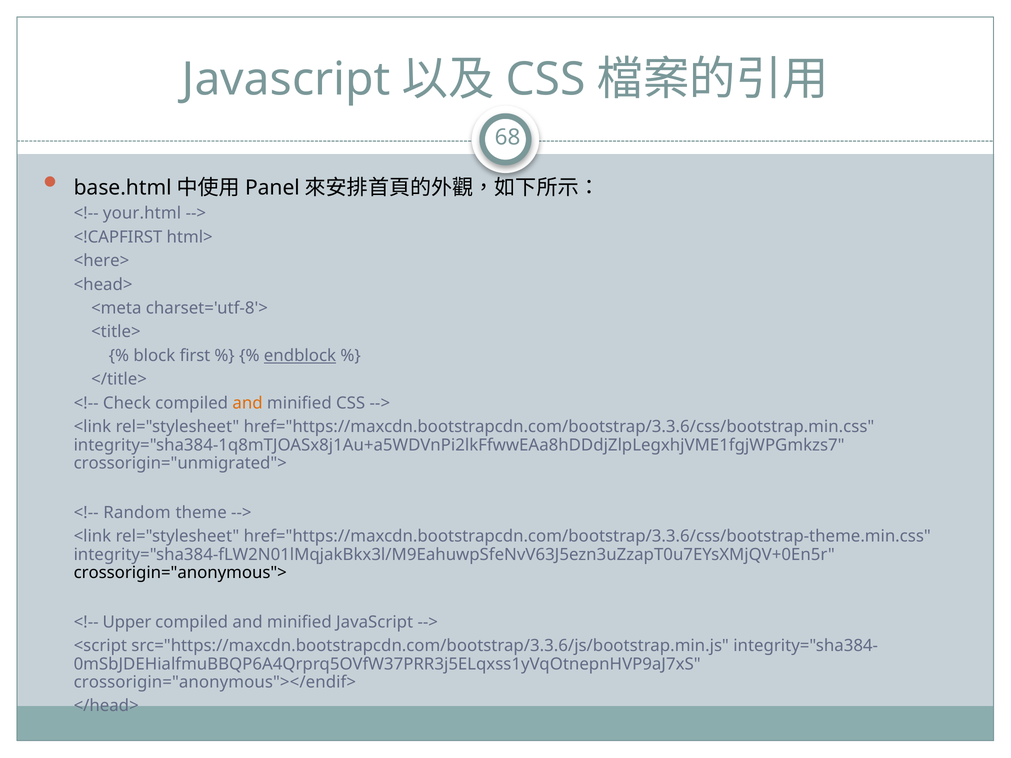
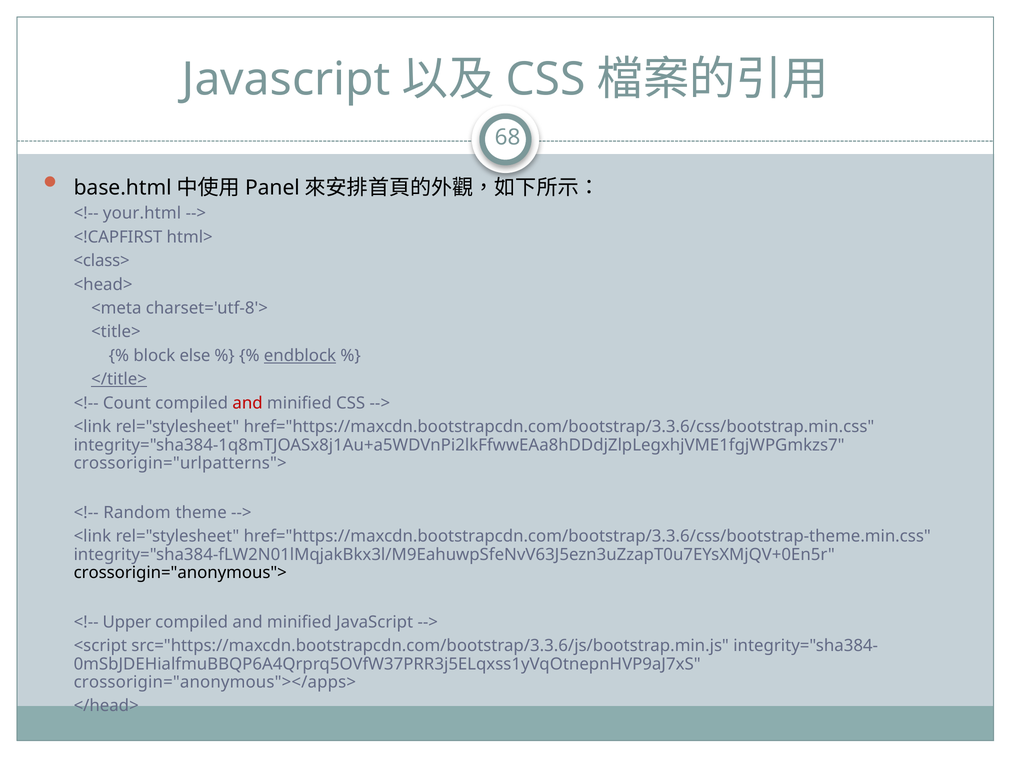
<here>: <here> -> <class> (102, 261)
first: first -> else (195, 356)
</title> underline: none -> present (119, 379)
Check: Check -> Count (127, 403)
and colour: orange -> red (248, 403)
crossorigin="unmigrated">: crossorigin="unmigrated"> -> crossorigin="urlpatterns"> (180, 463)
crossorigin="anonymous"></endif>: crossorigin="anonymous"></endif> -> crossorigin="anonymous"></apps> (215, 682)
